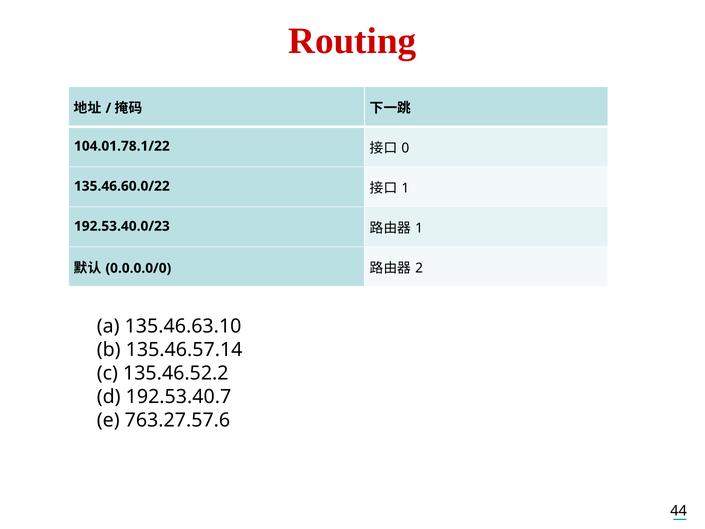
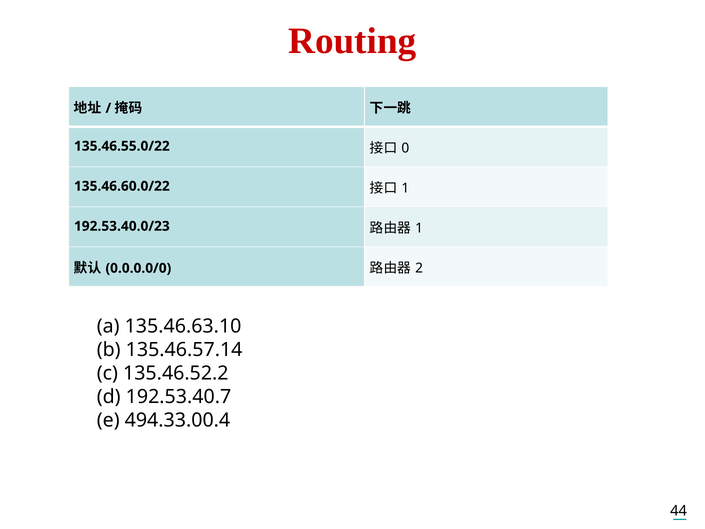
104.01.78.1/22: 104.01.78.1/22 -> 135.46.55.0/22 (122, 146)
763.27.57.6: 763.27.57.6 -> 494.33.00.4 (177, 420)
